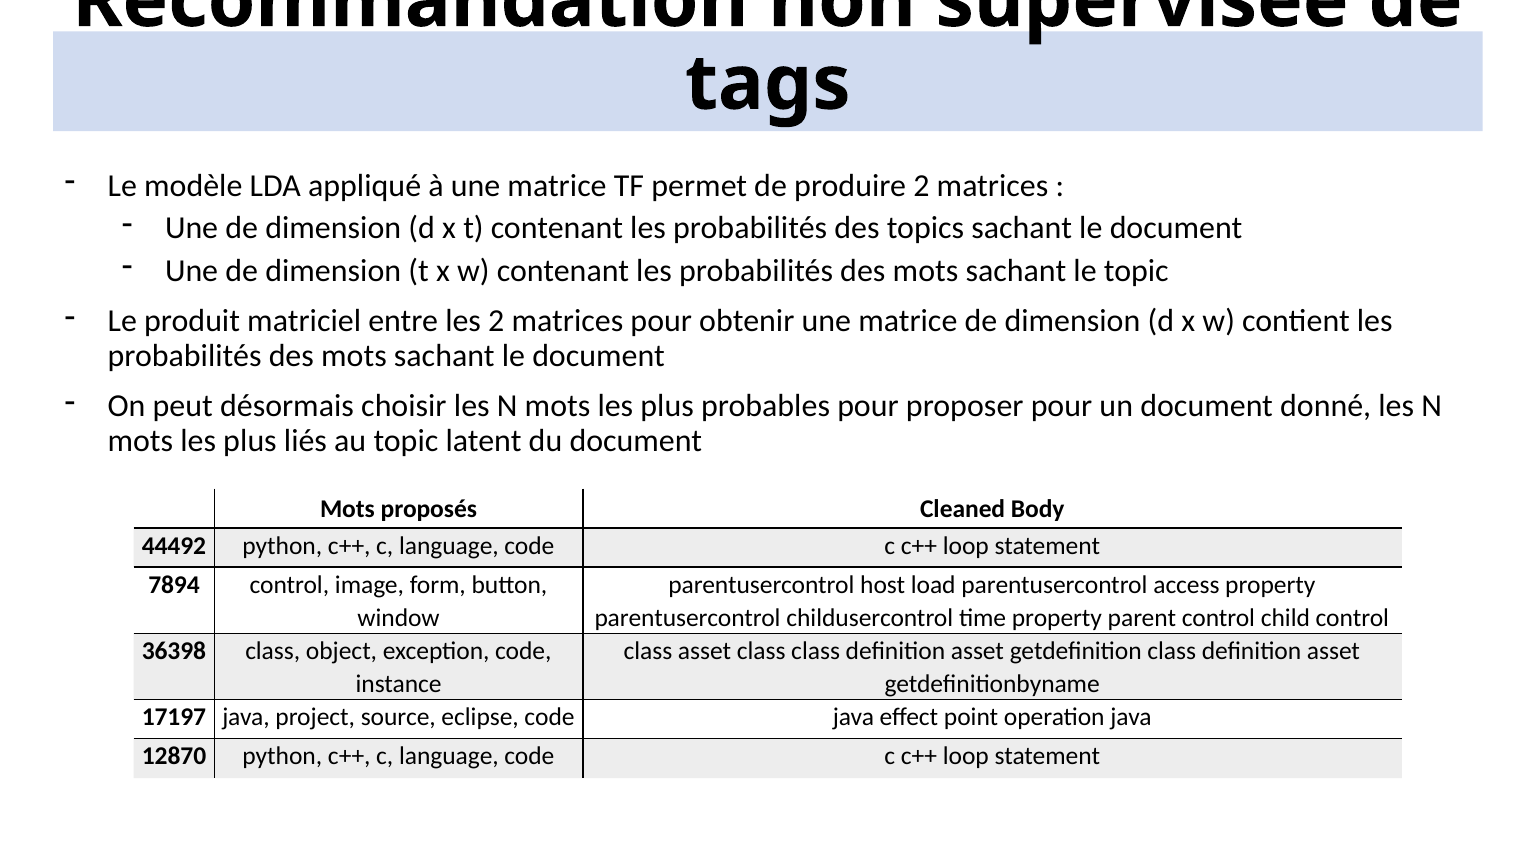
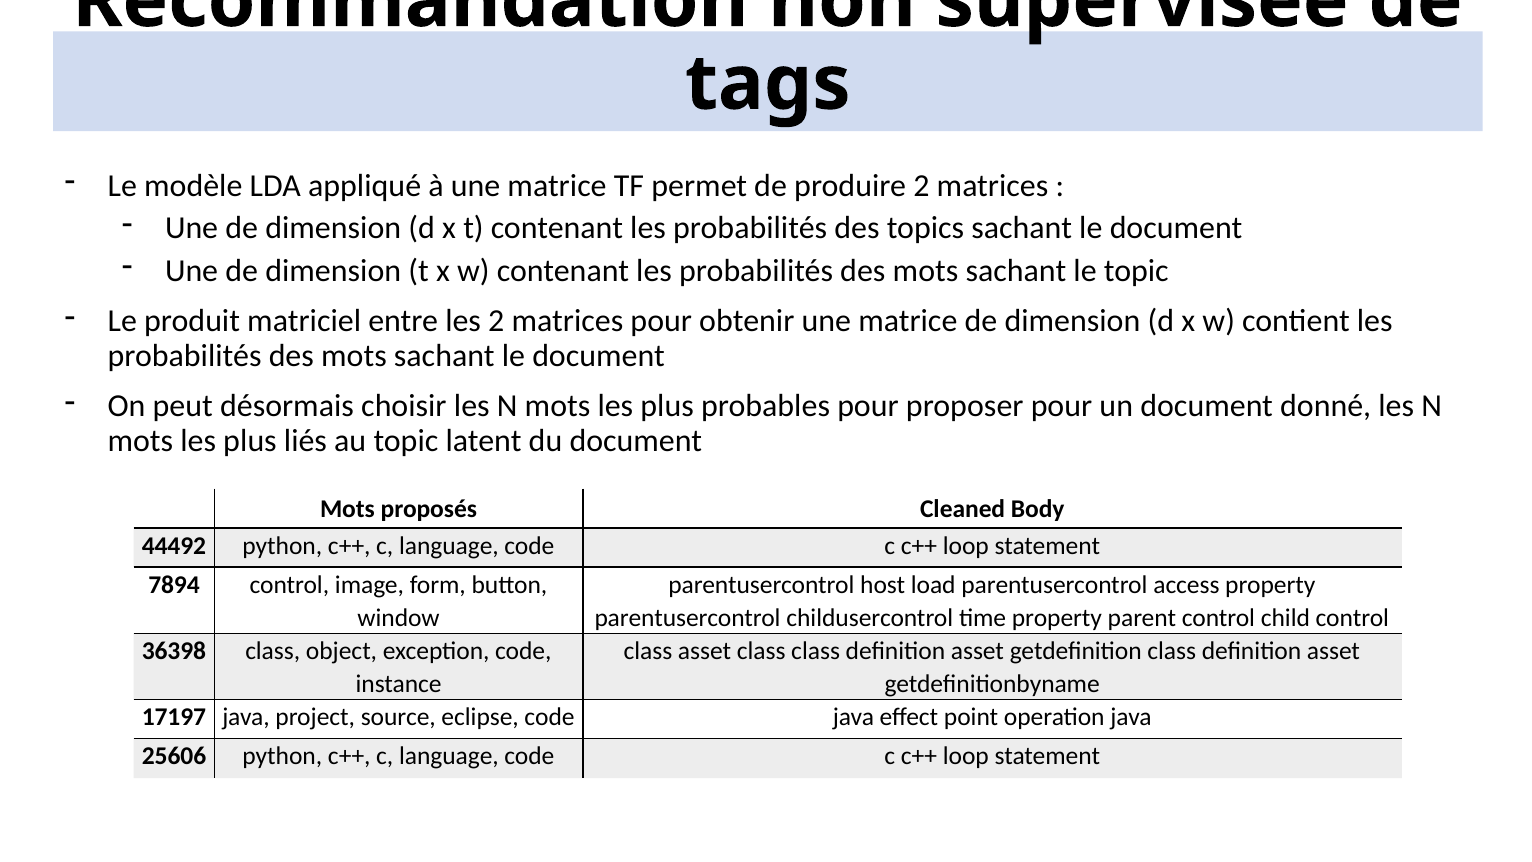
12870: 12870 -> 25606 (174, 756)
